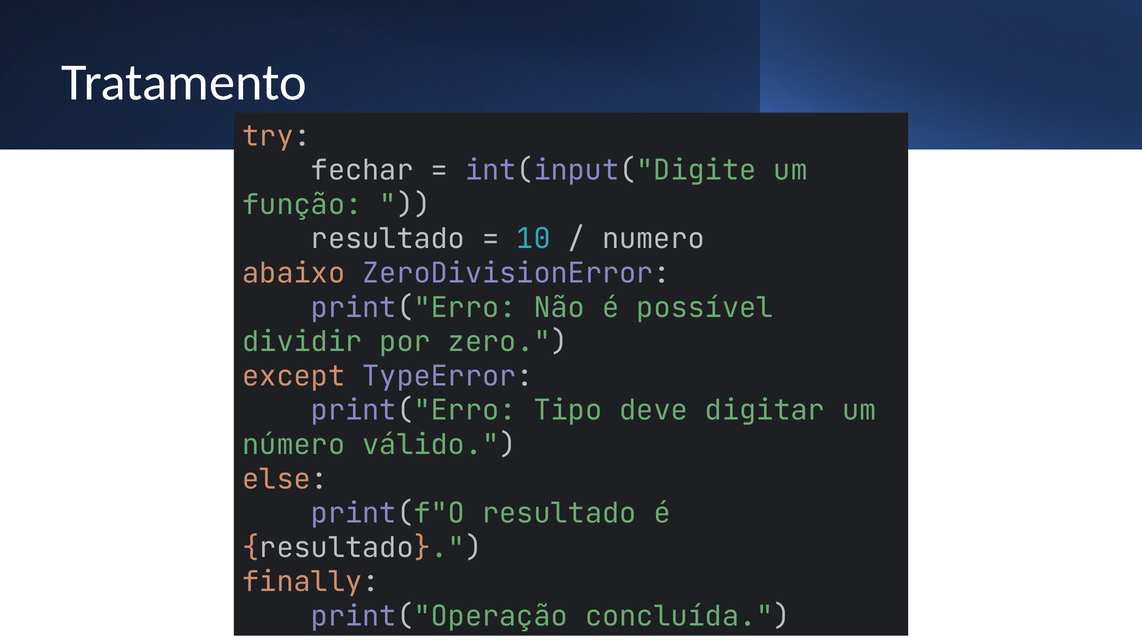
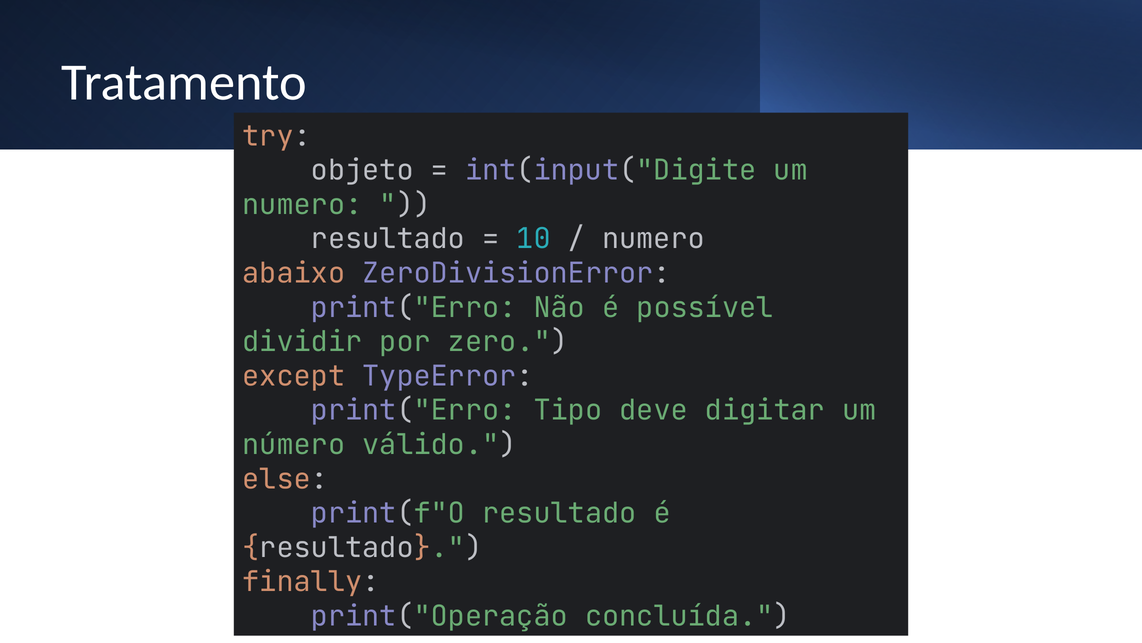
fechar: fechar -> objeto (362, 170)
função: função -> numero (302, 205)
